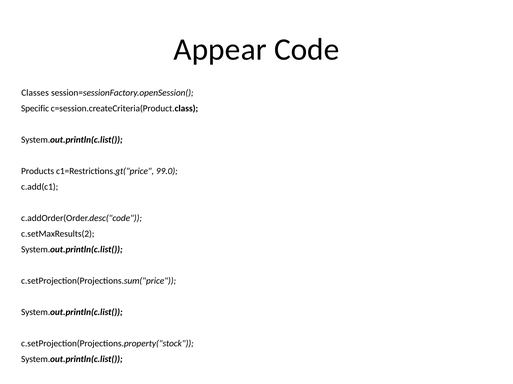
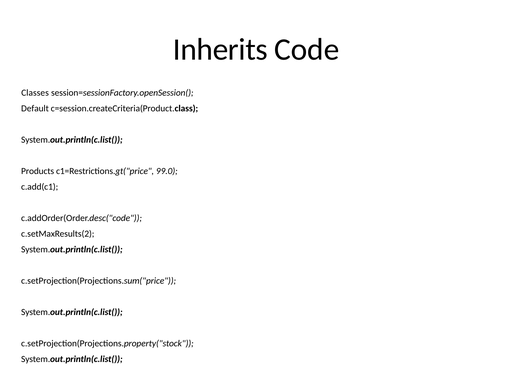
Appear: Appear -> Inherits (220, 50)
Specific: Specific -> Default (35, 109)
